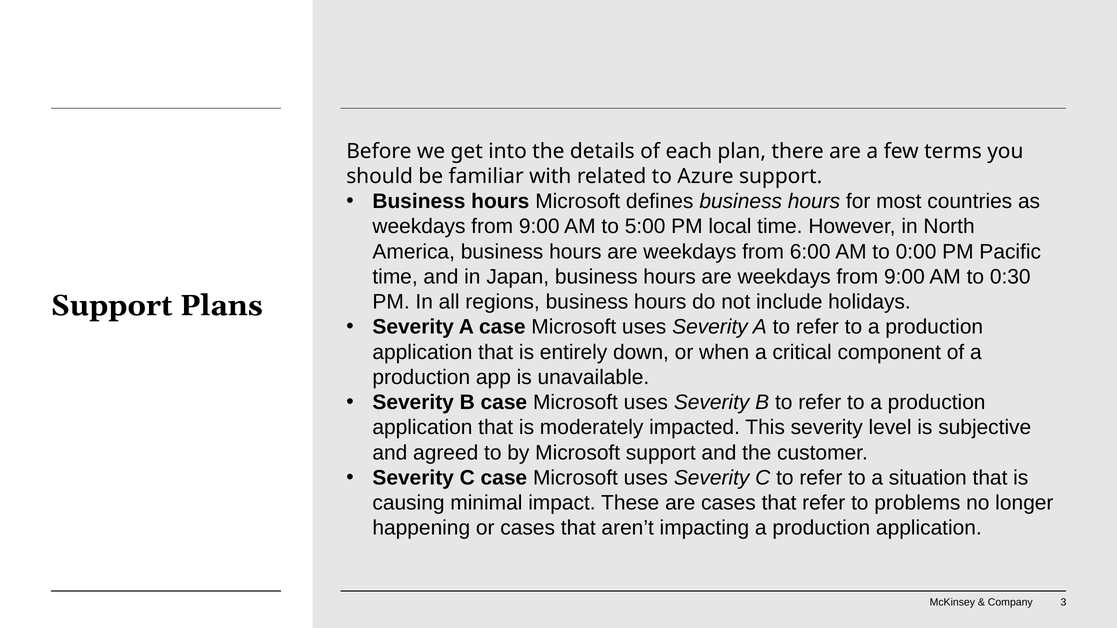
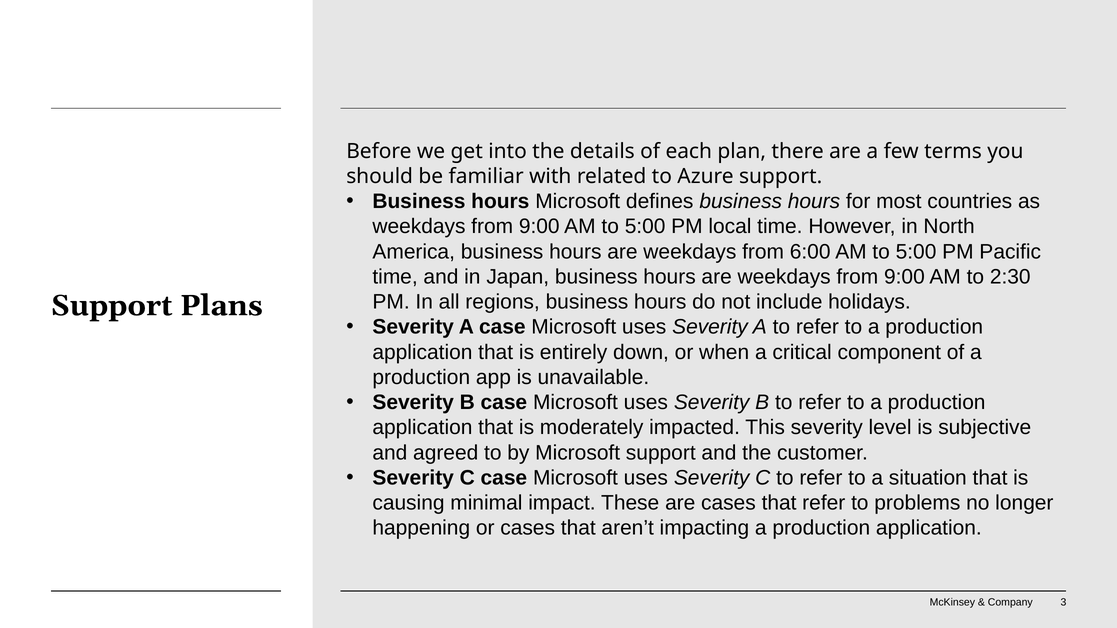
6:00 AM to 0:00: 0:00 -> 5:00 (916, 252)
0:30: 0:30 -> 2:30 (1010, 277)
